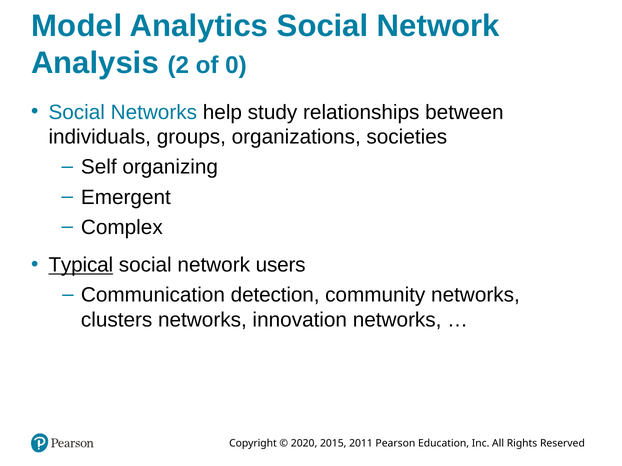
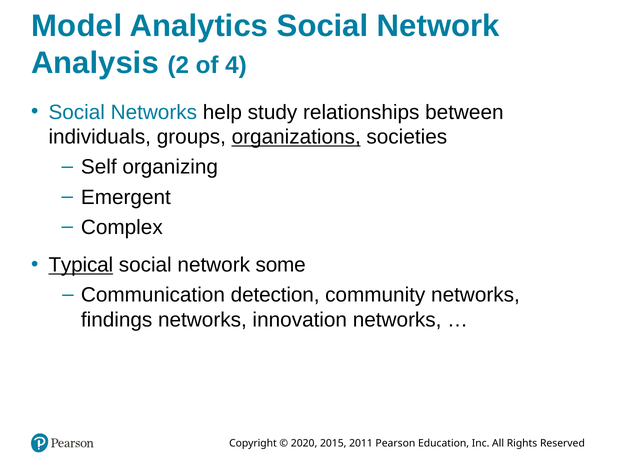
0: 0 -> 4 (236, 65)
organizations underline: none -> present (296, 137)
users: users -> some (281, 265)
clusters: clusters -> findings (117, 320)
